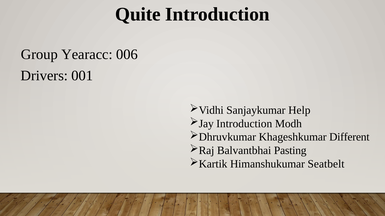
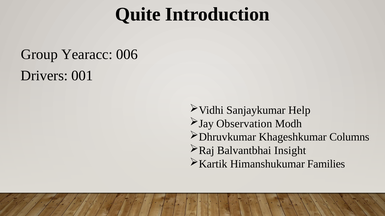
Introduction: Introduction -> Observation (244, 124)
Different: Different -> Columns (349, 137)
Pasting: Pasting -> Insight (290, 151)
Seatbelt: Seatbelt -> Families (326, 164)
